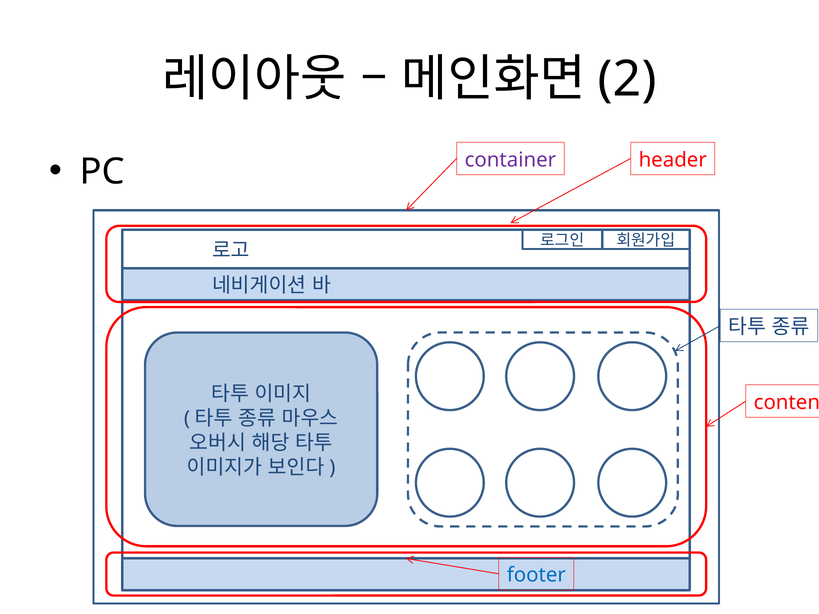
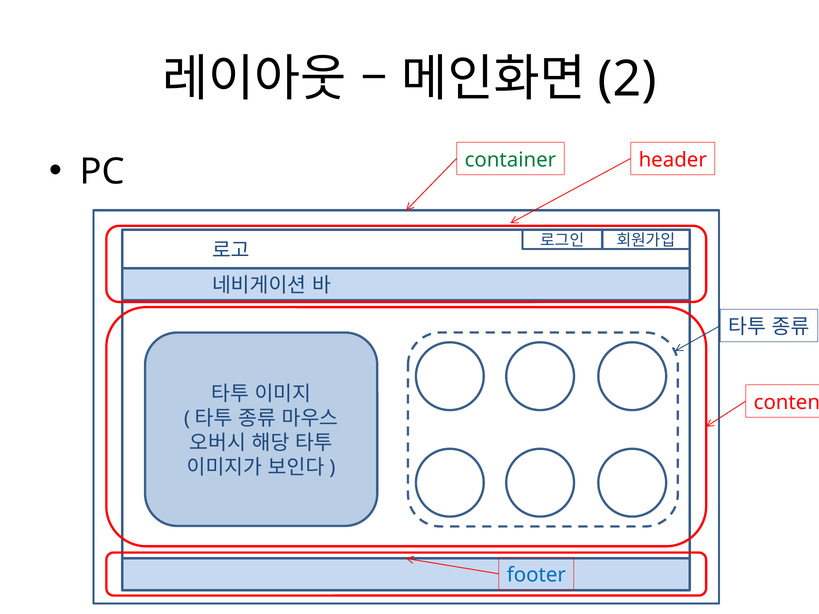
container colour: purple -> green (510, 160)
